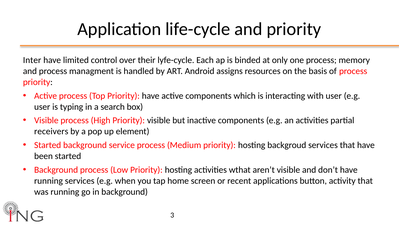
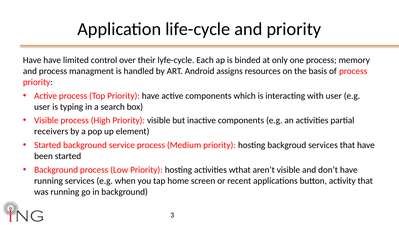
Inter: Inter -> Have (32, 60)
